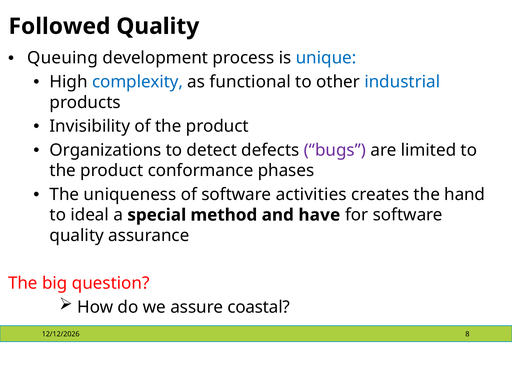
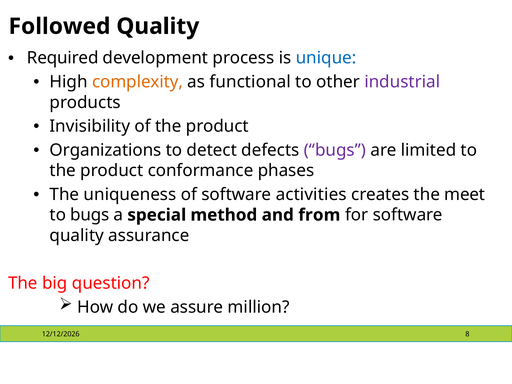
Queuing: Queuing -> Required (63, 58)
complexity colour: blue -> orange (138, 82)
industrial colour: blue -> purple (402, 82)
hand: hand -> meet (465, 195)
to ideal: ideal -> bugs (90, 215)
have: have -> from (319, 215)
coastal: coastal -> million (259, 307)
